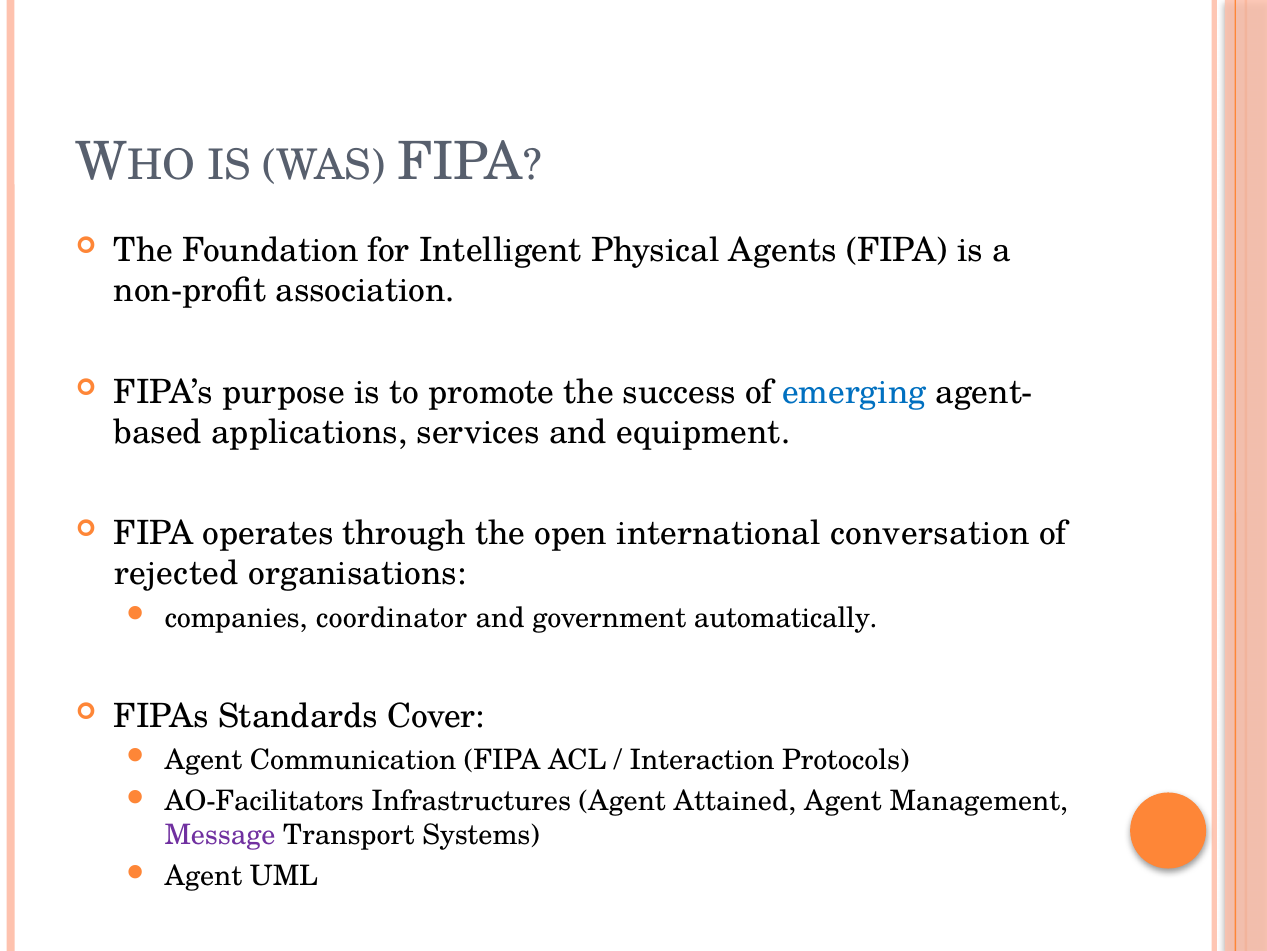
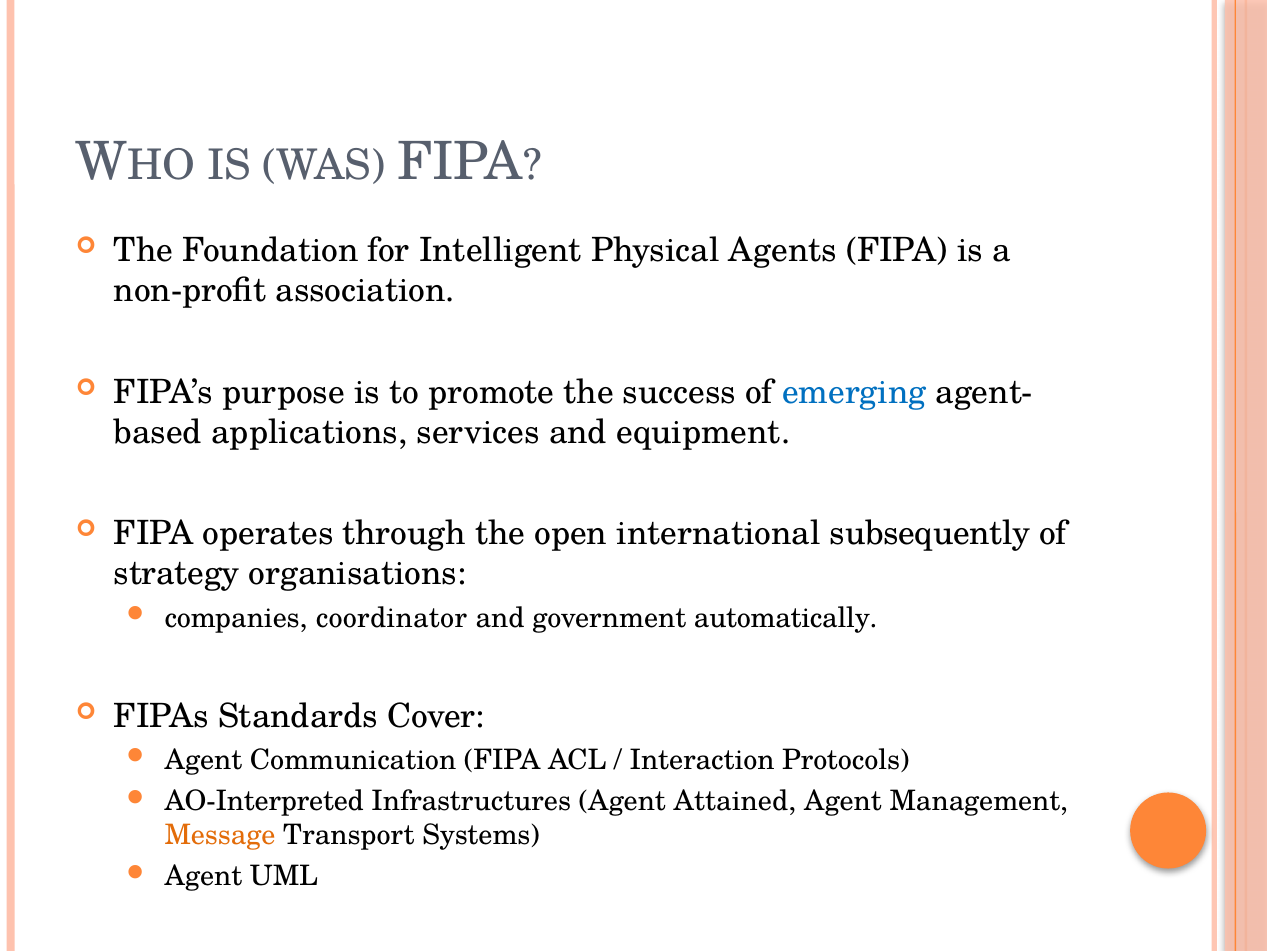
conversation: conversation -> subsequently (930, 533)
rejected: rejected -> strategy (177, 573)
AO-Facilitators: AO-Facilitators -> AO-Interpreted (264, 801)
Message colour: purple -> orange (220, 835)
